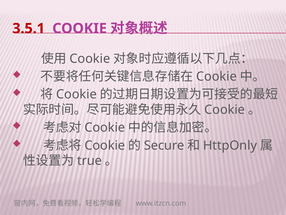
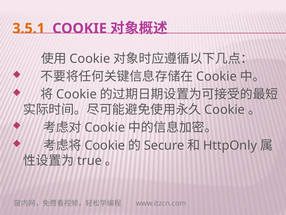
3.5.1 colour: red -> orange (29, 28)
